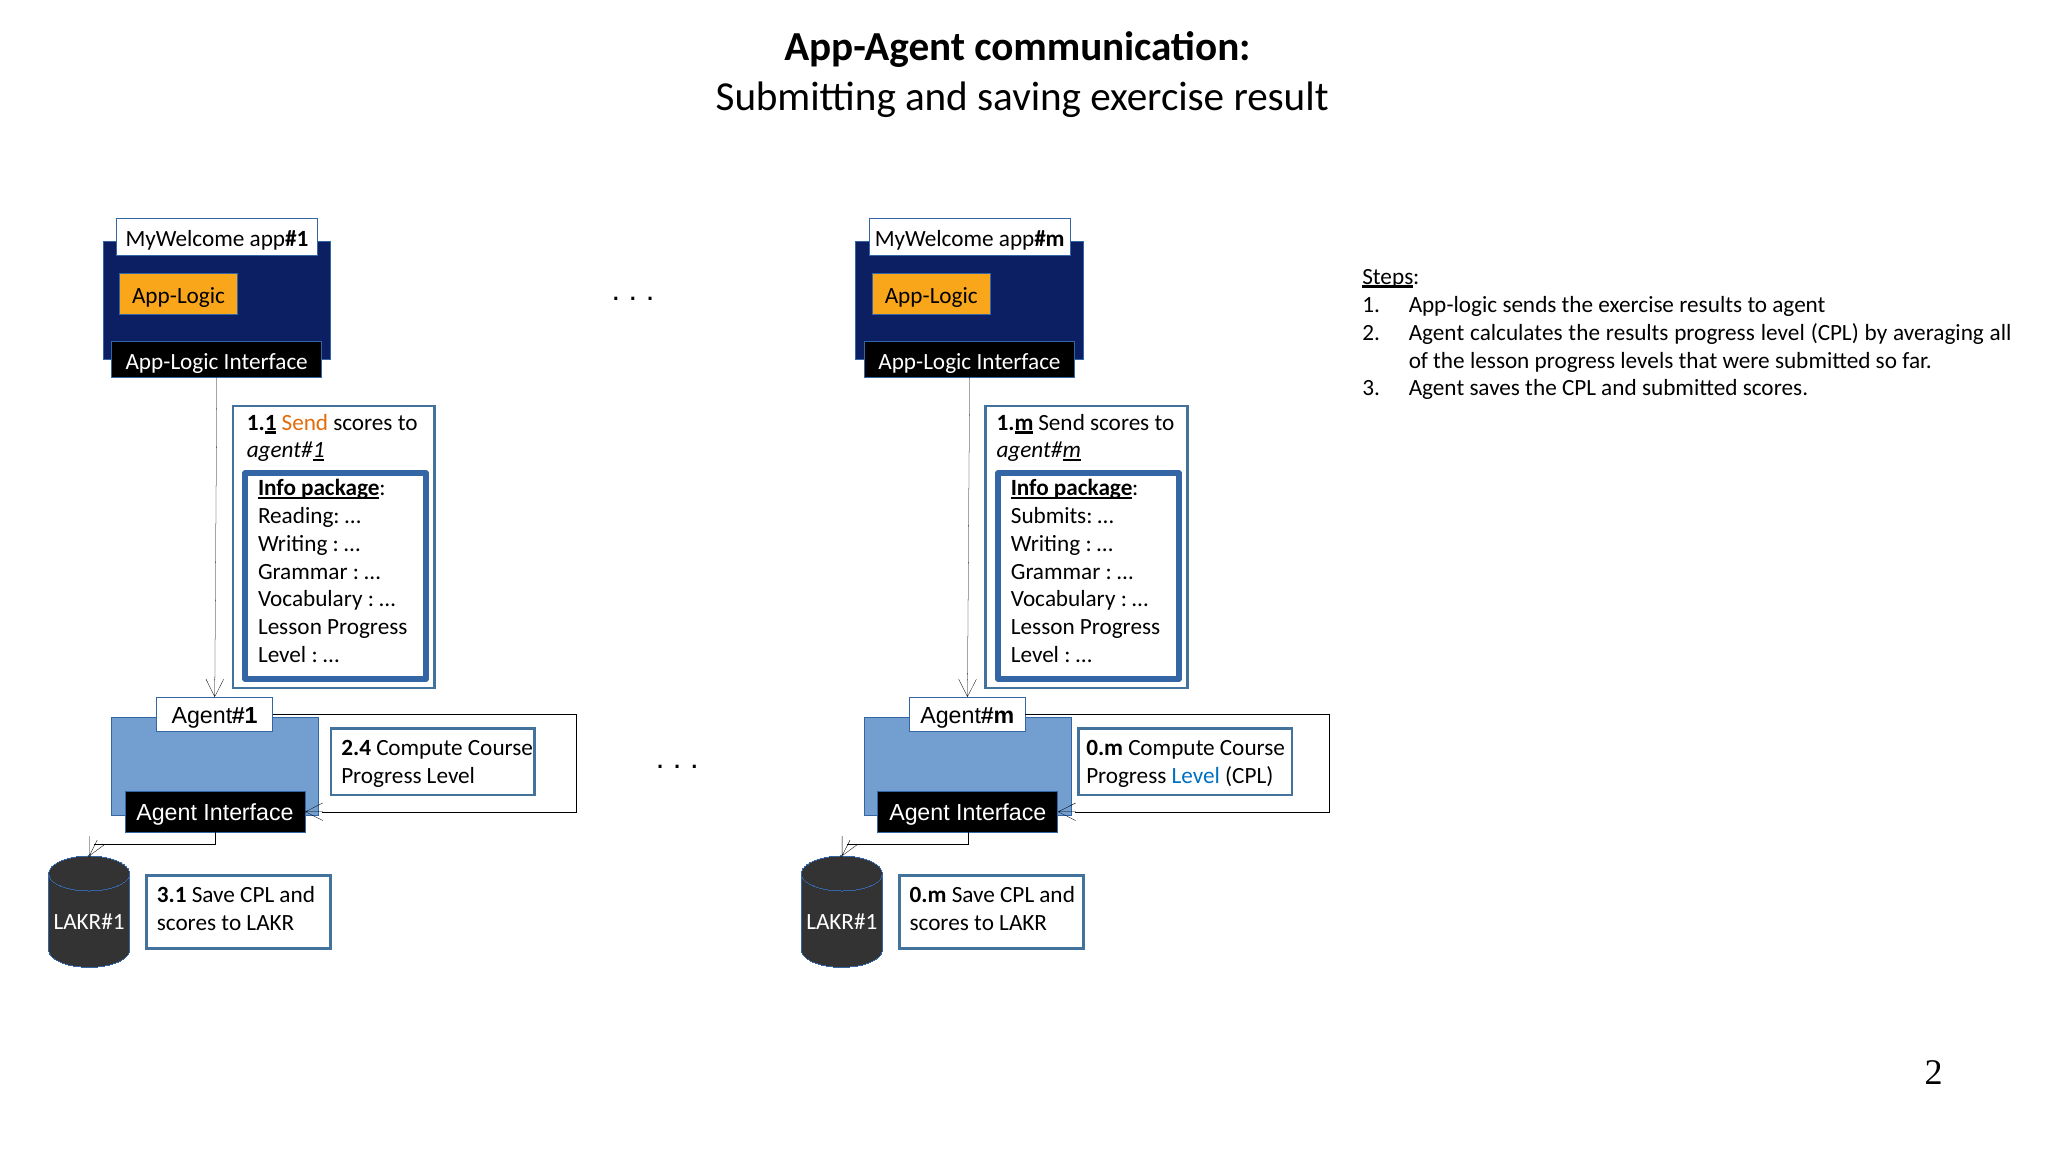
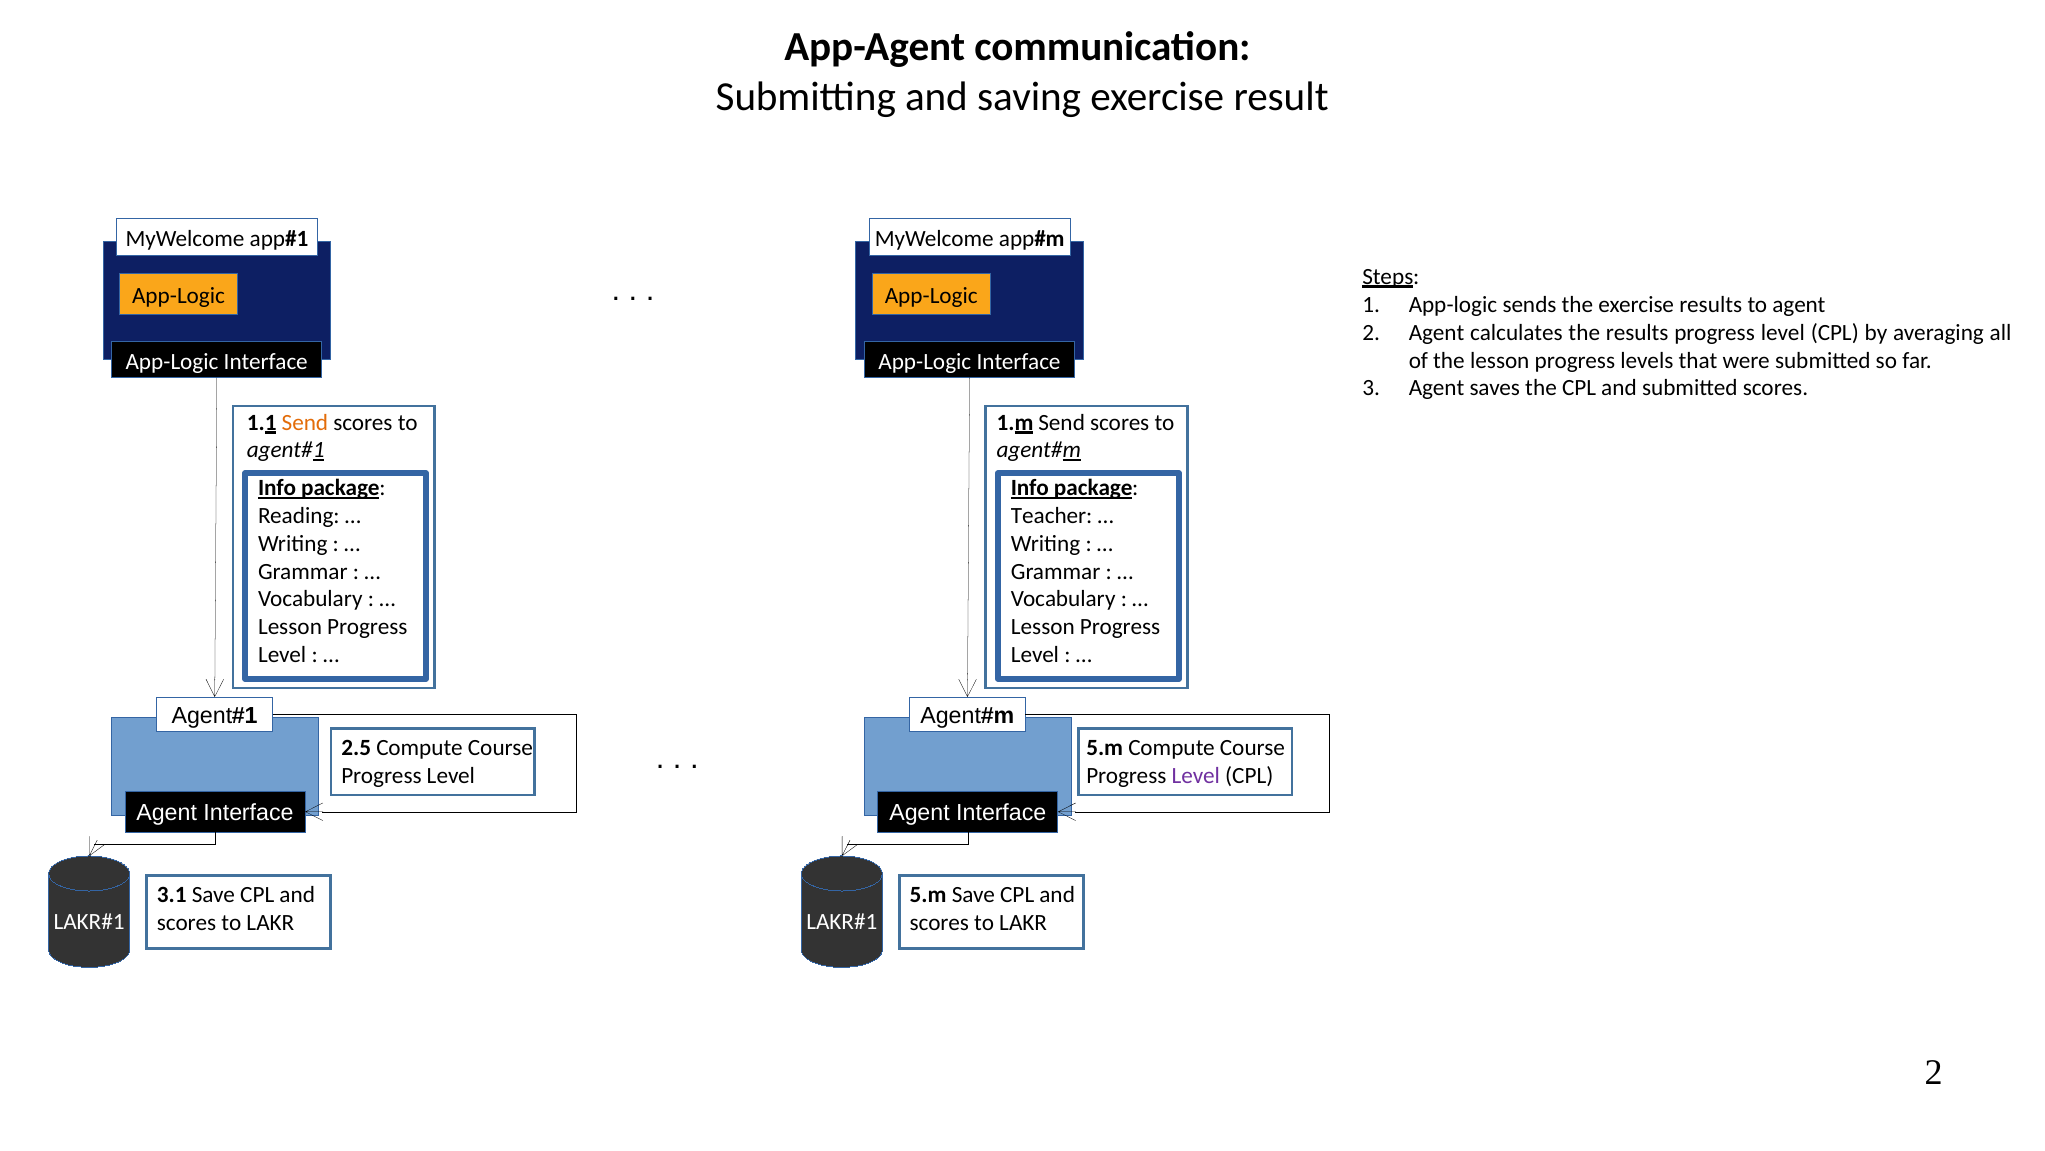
Submits: Submits -> Teacher (1052, 515)
2.4: 2.4 -> 2.5 (356, 747)
0.m: 0.m -> 5.m (1105, 747)
Level colour: blue -> purple (1196, 775)
0.m: 0.m -> 5.m (928, 894)
